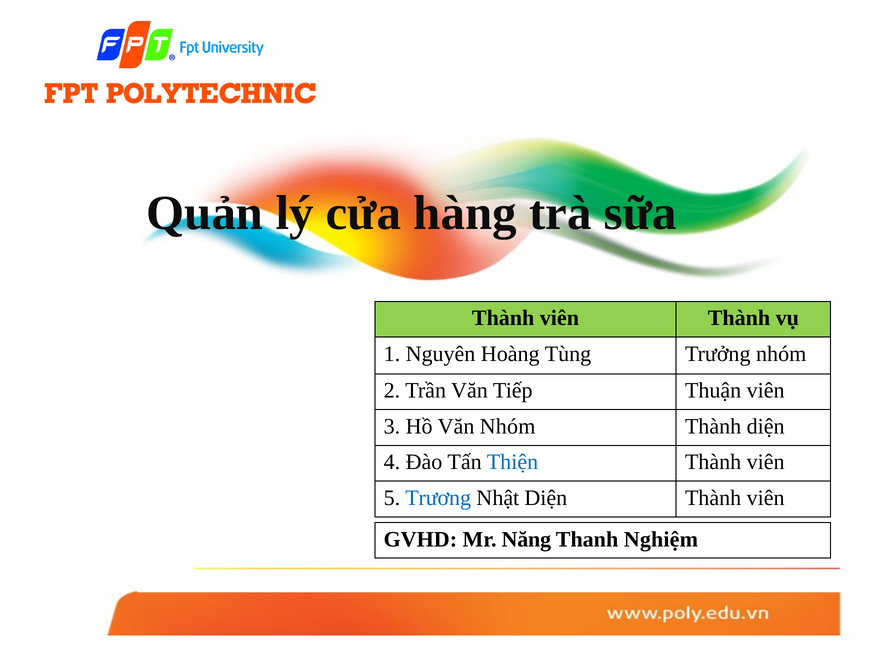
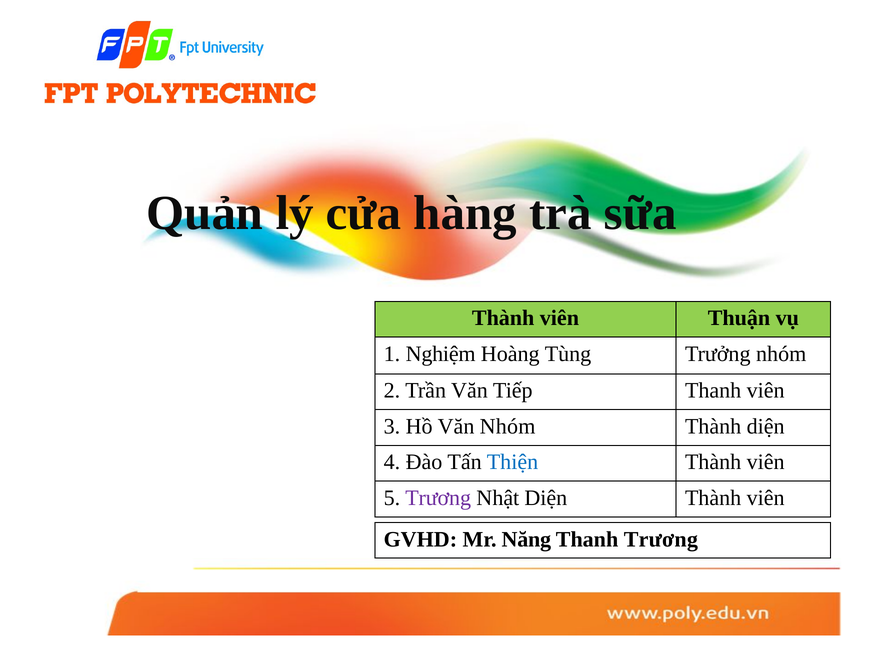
viên Thành: Thành -> Thuận (739, 318)
Nguyên: Nguyên -> Nghiệm (441, 354)
Tiếp Thuận: Thuận -> Thanh (713, 391)
Trương colour: blue -> purple (438, 498)
Thanh Nghiệm: Nghiệm -> Trương (661, 540)
